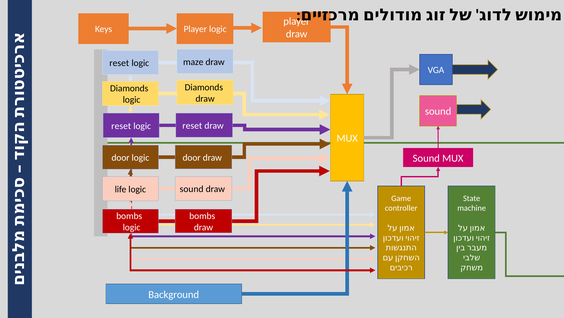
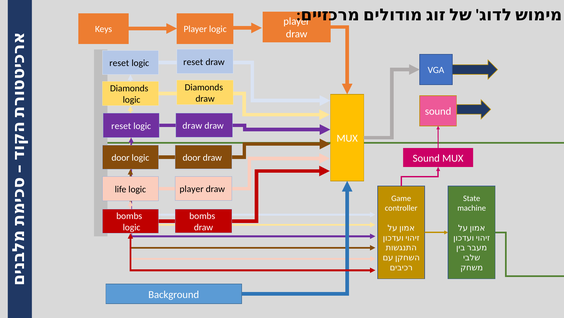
maze: maze -> reset (193, 62)
logic reset: reset -> draw (192, 125)
life logic sound: sound -> player (192, 189)
